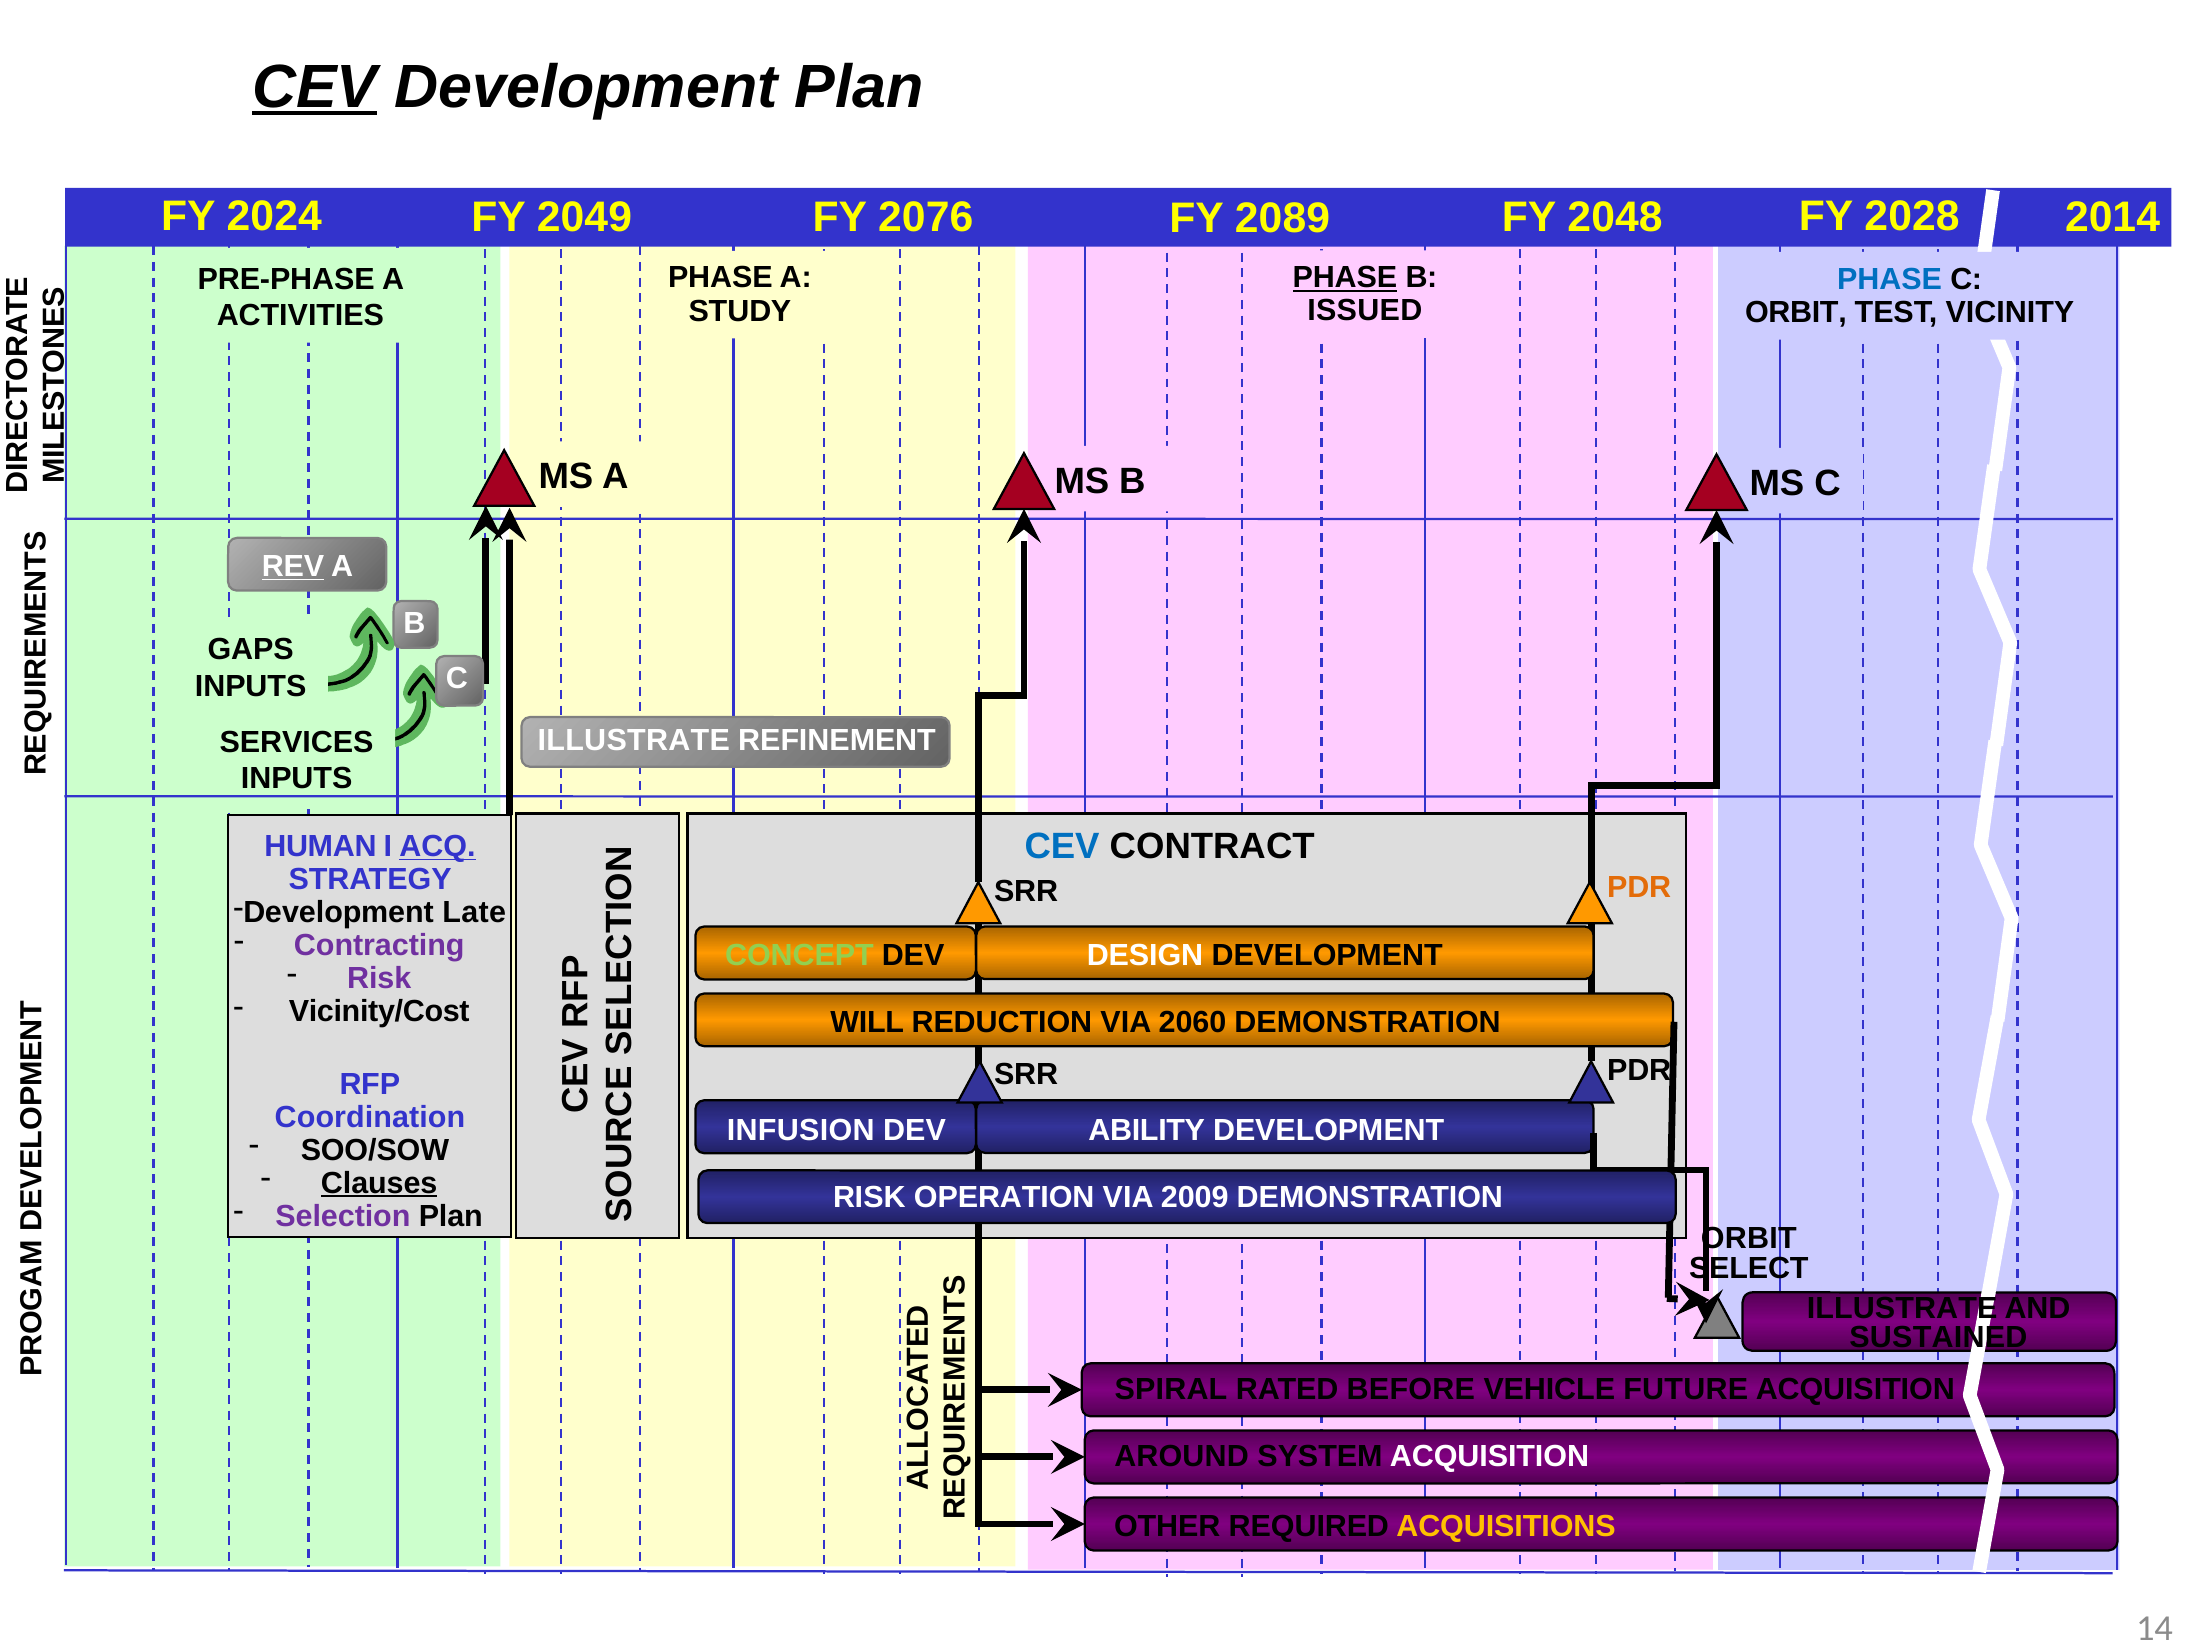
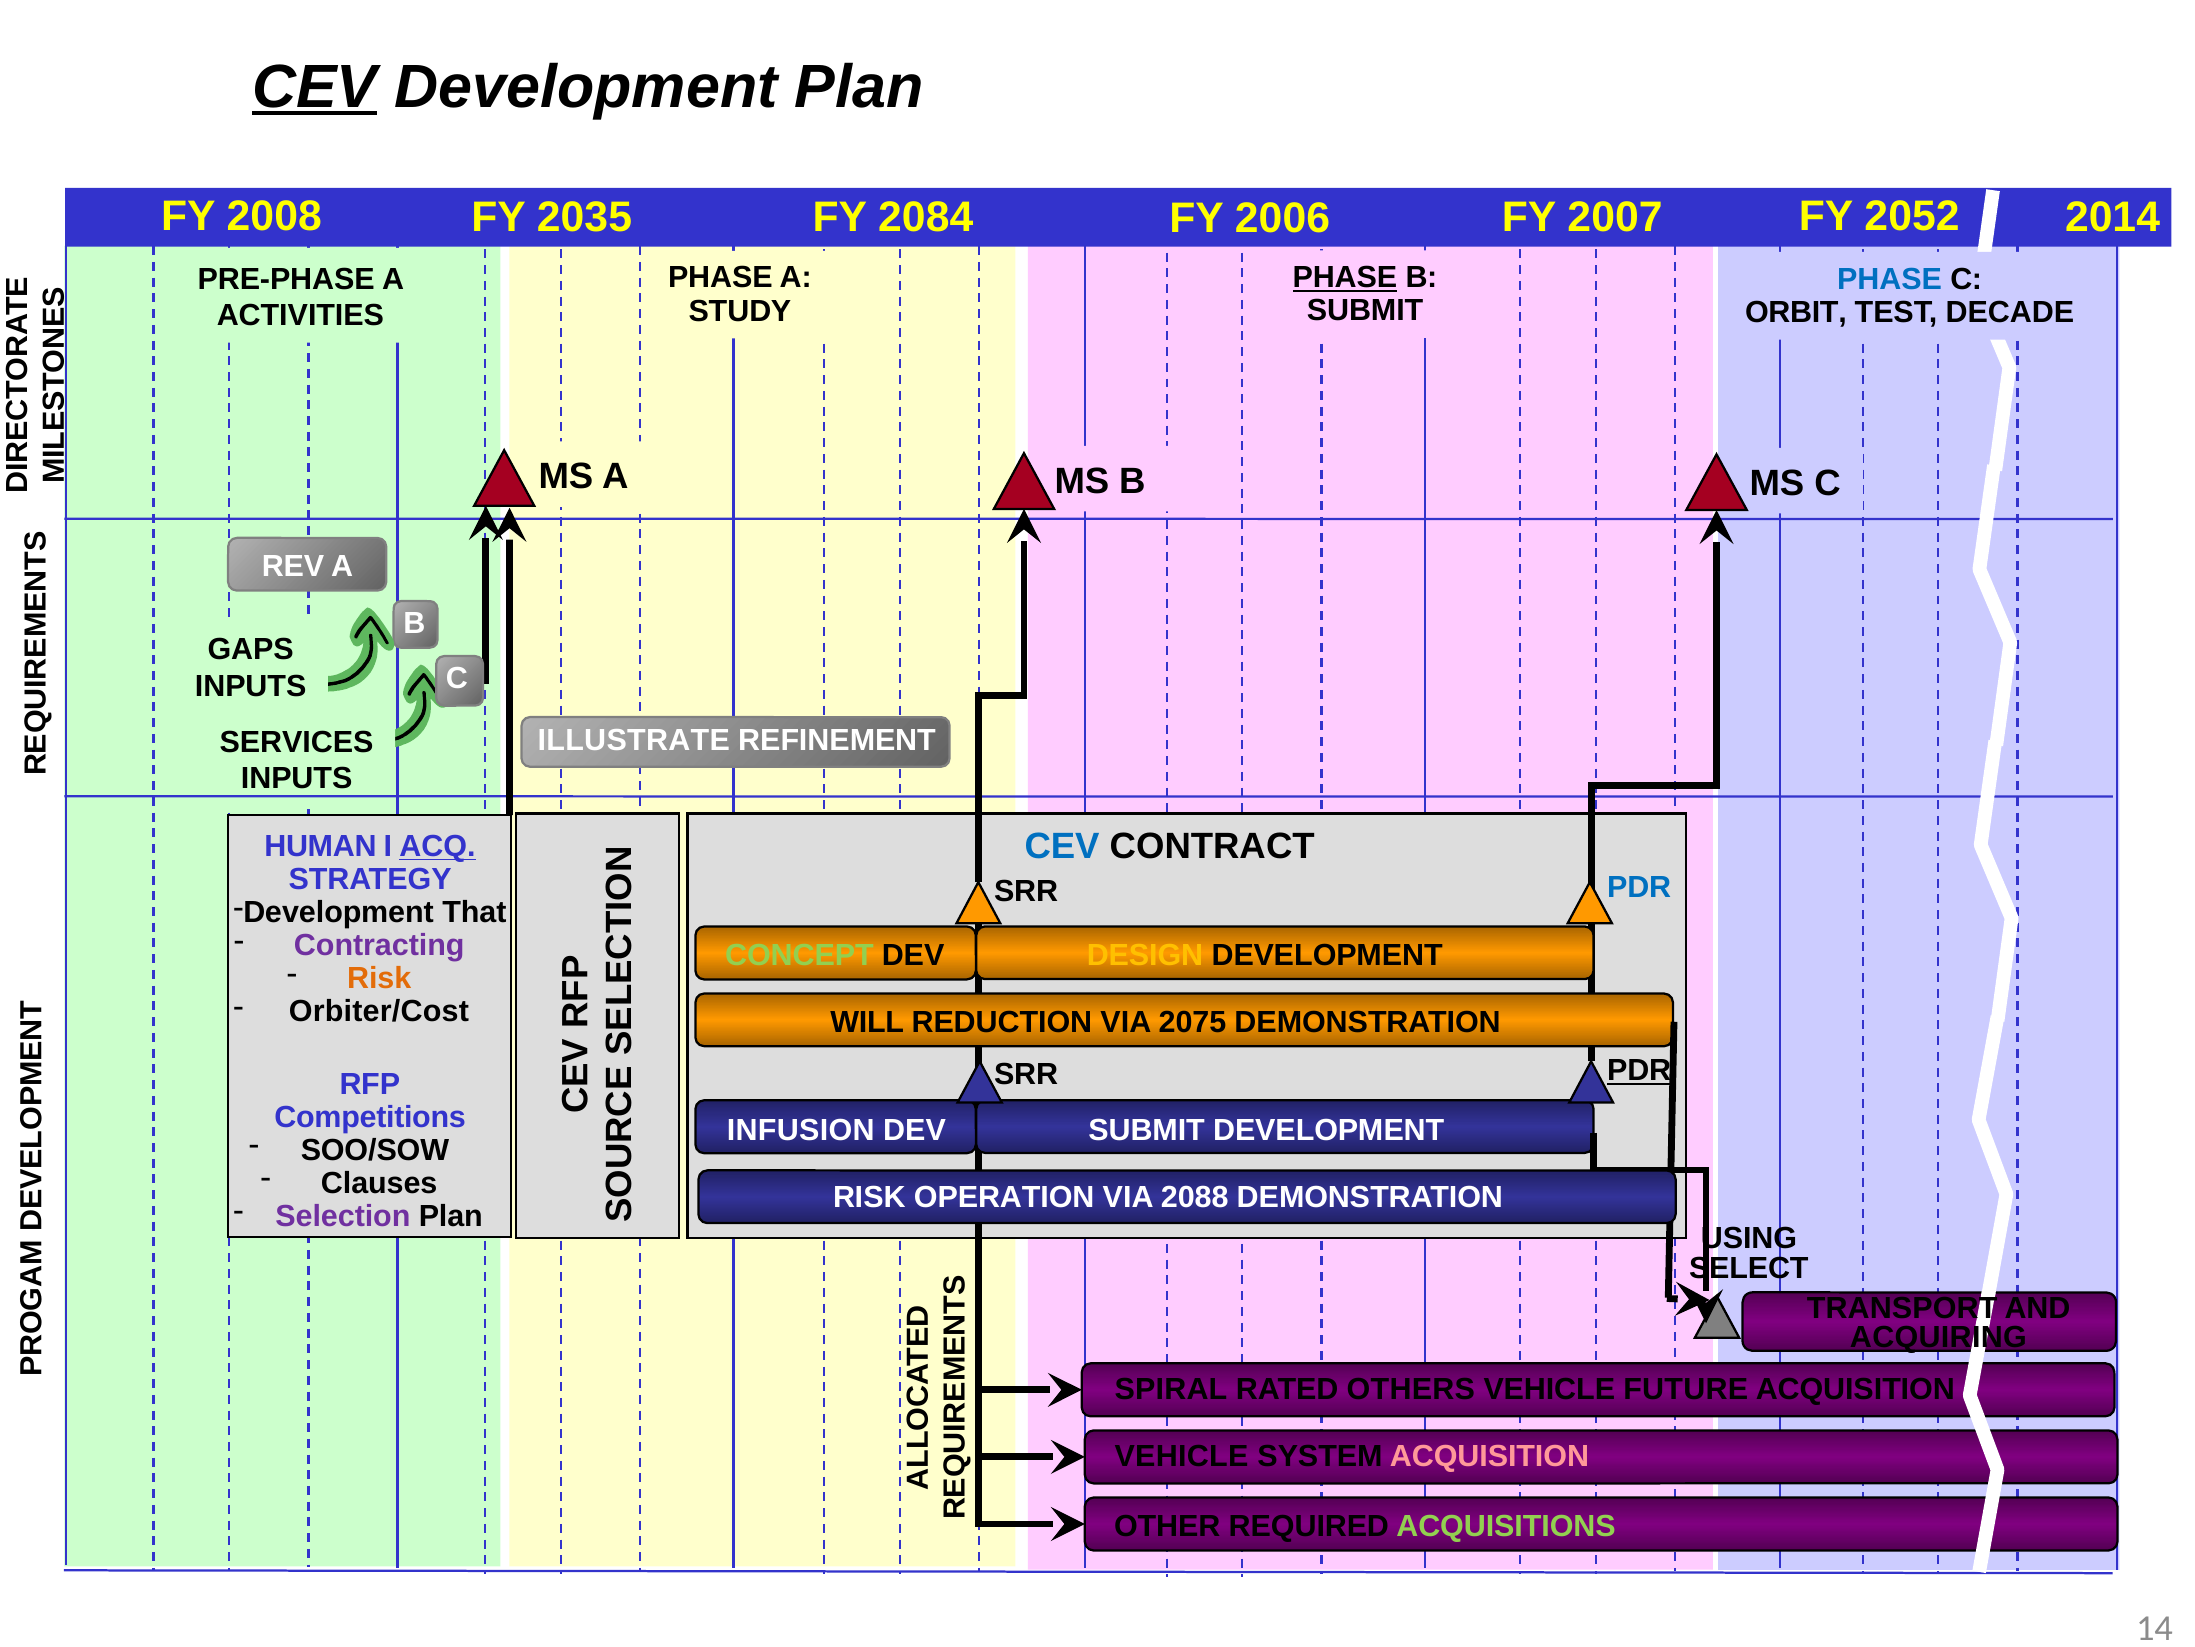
2024: 2024 -> 2008 (274, 216)
2049: 2049 -> 2035 (584, 217)
2076: 2076 -> 2084 (926, 217)
2048: 2048 -> 2007 (1615, 217)
2028: 2028 -> 2052 (1912, 216)
2089: 2089 -> 2006 (1283, 219)
ISSUED: ISSUED -> SUBMIT (1365, 310)
VICINITY: VICINITY -> DECADE (2010, 312)
REV underline: present -> none (293, 566)
PDR colour: orange -> blue (1639, 887)
Late: Late -> That (474, 912)
DESIGN colour: white -> yellow (1145, 955)
Risk colour: purple -> orange (379, 978)
Vicinity/Cost: Vicinity/Cost -> Orbiter/Cost (379, 1011)
2060: 2060 -> 2075 (1192, 1022)
PDR underline: none -> present (1639, 1070)
Coordination: Coordination -> Competitions (370, 1117)
DEV ABILITY: ABILITY -> SUBMIT (1147, 1129)
Clauses underline: present -> none (379, 1183)
2009: 2009 -> 2088 (1195, 1196)
ORBIT: ORBIT -> USING (1749, 1238)
ILLUSTRATE: ILLUSTRATE -> TRANSPORT (1902, 1308)
SUSTAINED: SUSTAINED -> ACQUIRING (1938, 1337)
BEFORE: BEFORE -> OTHERS (1411, 1389)
AROUND: AROUND -> VEHICLE (1181, 1456)
ACQUISITION colour: white -> pink (1489, 1456)
ACQUISITIONS colour: yellow -> light green (1506, 1526)
